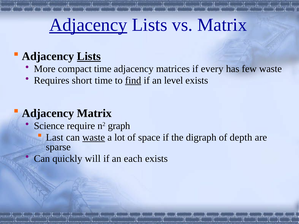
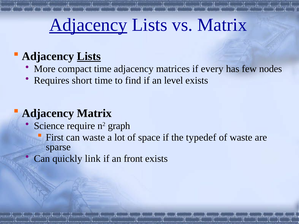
few waste: waste -> nodes (271, 69)
find underline: present -> none (133, 81)
Last: Last -> First (55, 138)
waste underline: present -> none (94, 138)
digraph: digraph -> typedef (201, 138)
of depth: depth -> waste (241, 138)
will: will -> link (93, 159)
each: each -> front (133, 159)
